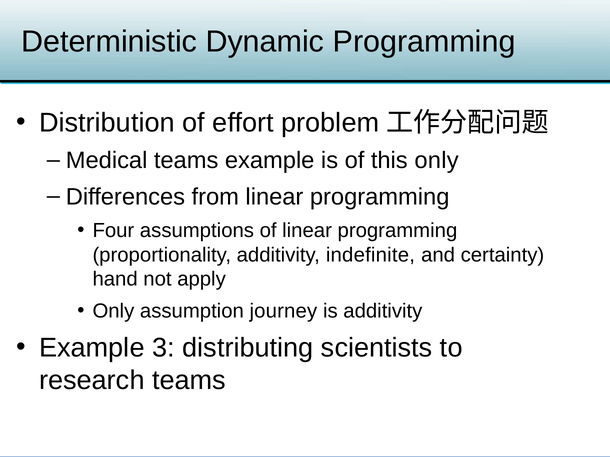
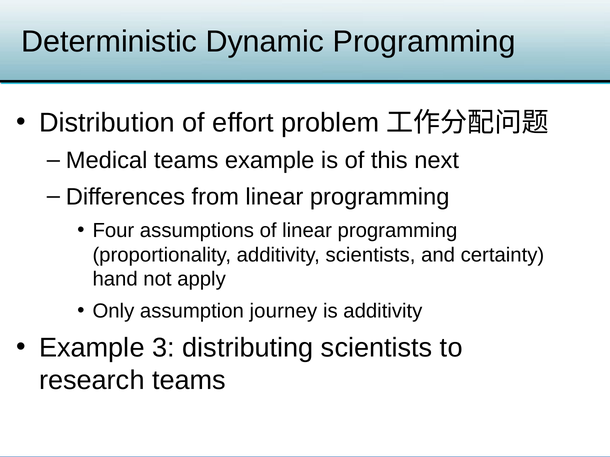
this only: only -> next (437, 161)
additivity indefinite: indefinite -> scientists (370, 255)
